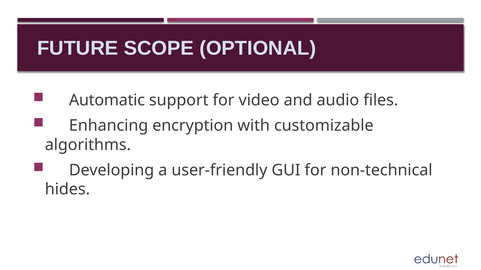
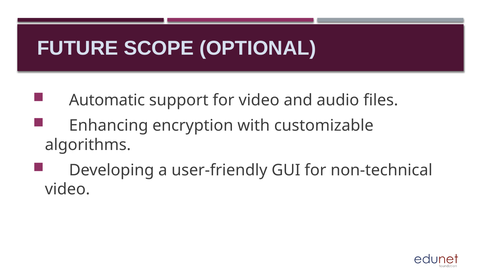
hides: hides -> video (67, 190)
